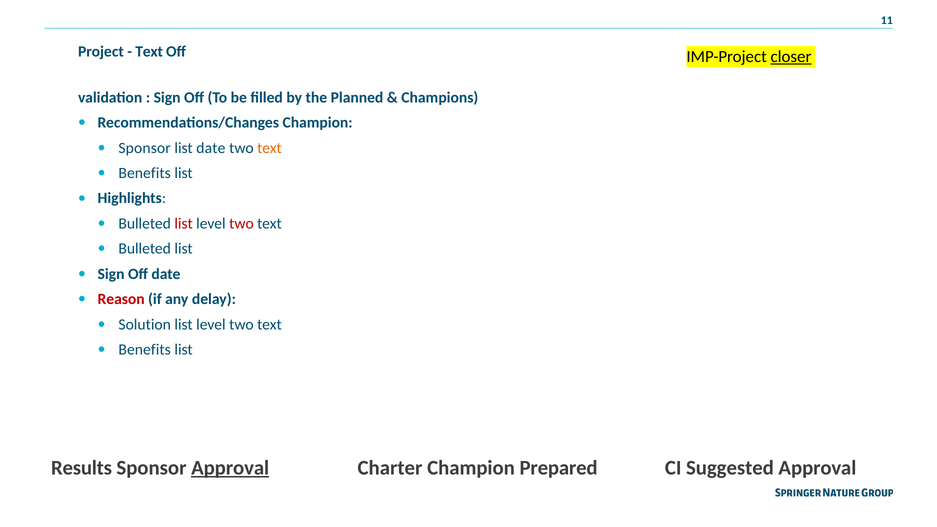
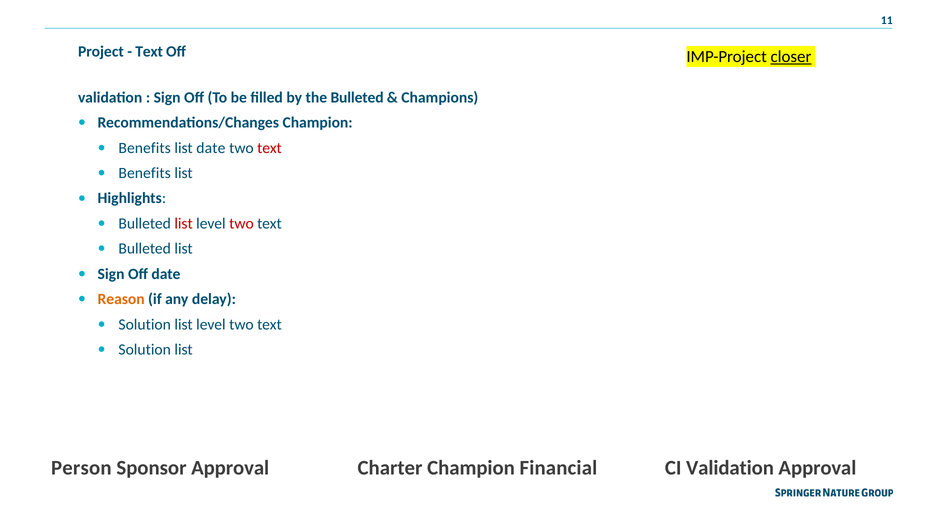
the Planned: Planned -> Bulleted (357, 97)
Sponsor: Sponsor -> Benefits (145, 148)
text colour: orange -> red (269, 148)
Reason colour: red -> orange (121, 299)
Benefits: Benefits -> Solution (145, 350)
Results: Results -> Person (81, 468)
Approval underline: present -> none (230, 468)
Prepared: Prepared -> Financial (558, 468)
CI Suggested: Suggested -> Validation (730, 468)
